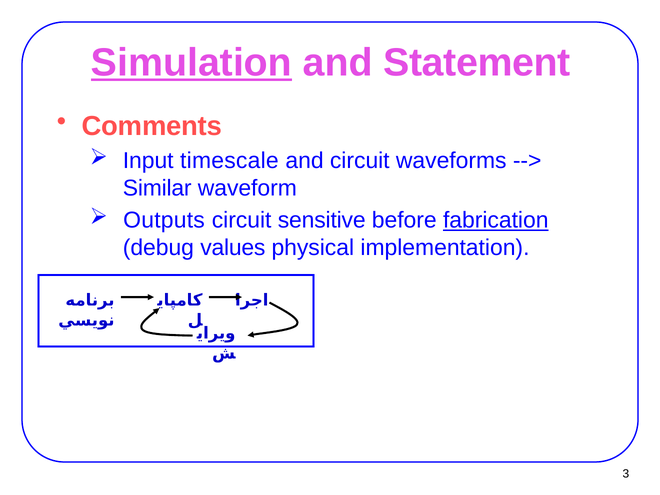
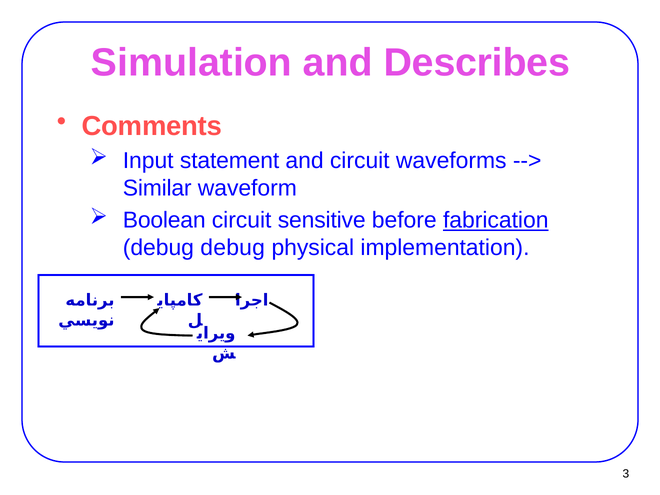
Simulation underline: present -> none (191, 63)
Statement: Statement -> Describes (477, 63)
timescale: timescale -> statement (230, 161)
Outputs: Outputs -> Boolean (164, 220)
debug values: values -> debug (233, 248)
